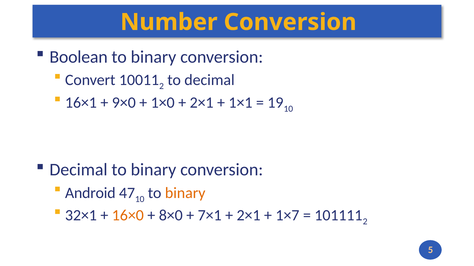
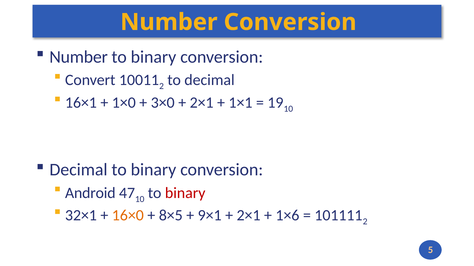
Boolean: Boolean -> Number (79, 57)
9×0: 9×0 -> 1×0 (124, 103)
1×0: 1×0 -> 3×0 (163, 103)
binary colour: orange -> red (185, 193)
8×0: 8×0 -> 8×5 (171, 216)
7×1: 7×1 -> 9×1 (210, 216)
1×7: 1×7 -> 1×6 (287, 216)
